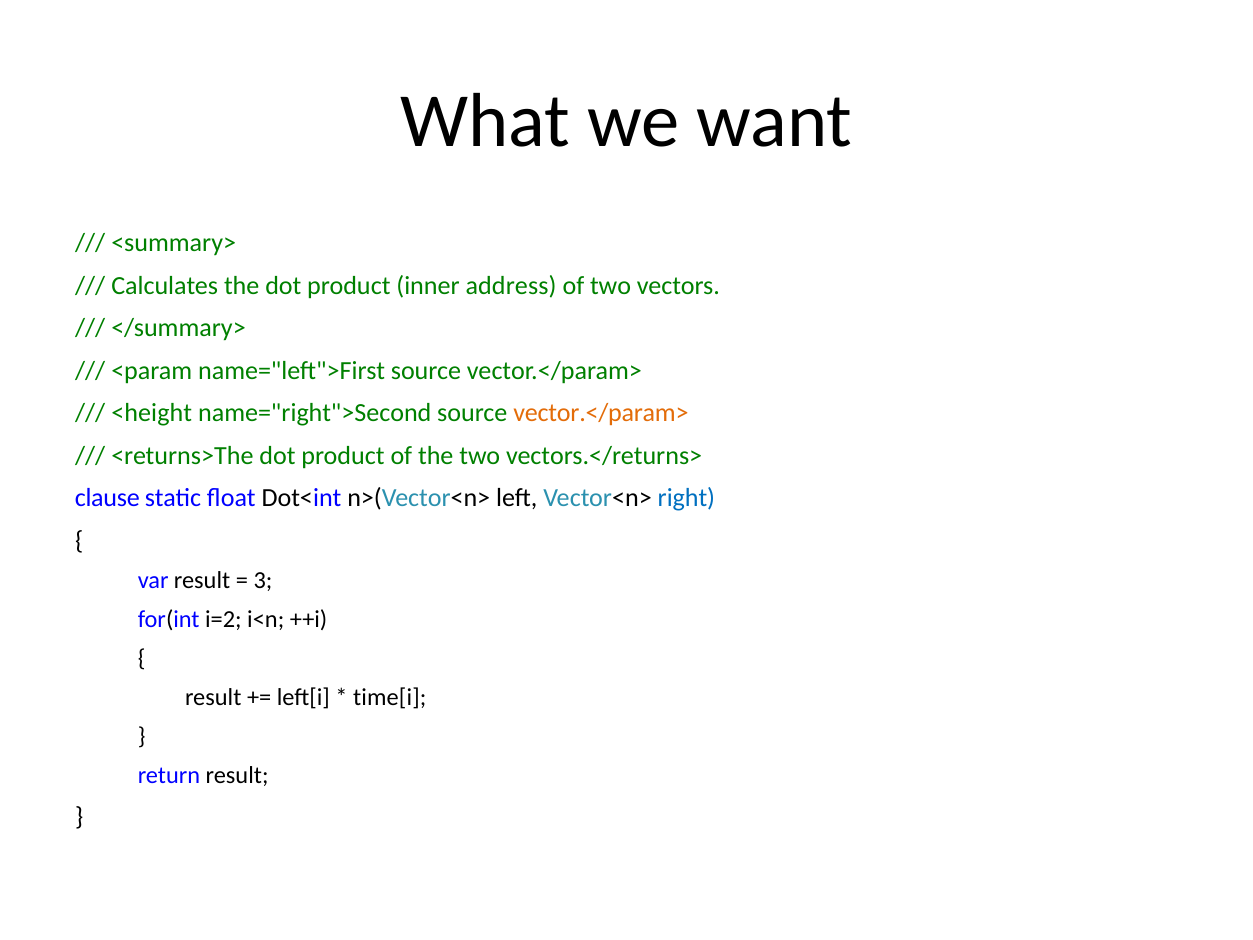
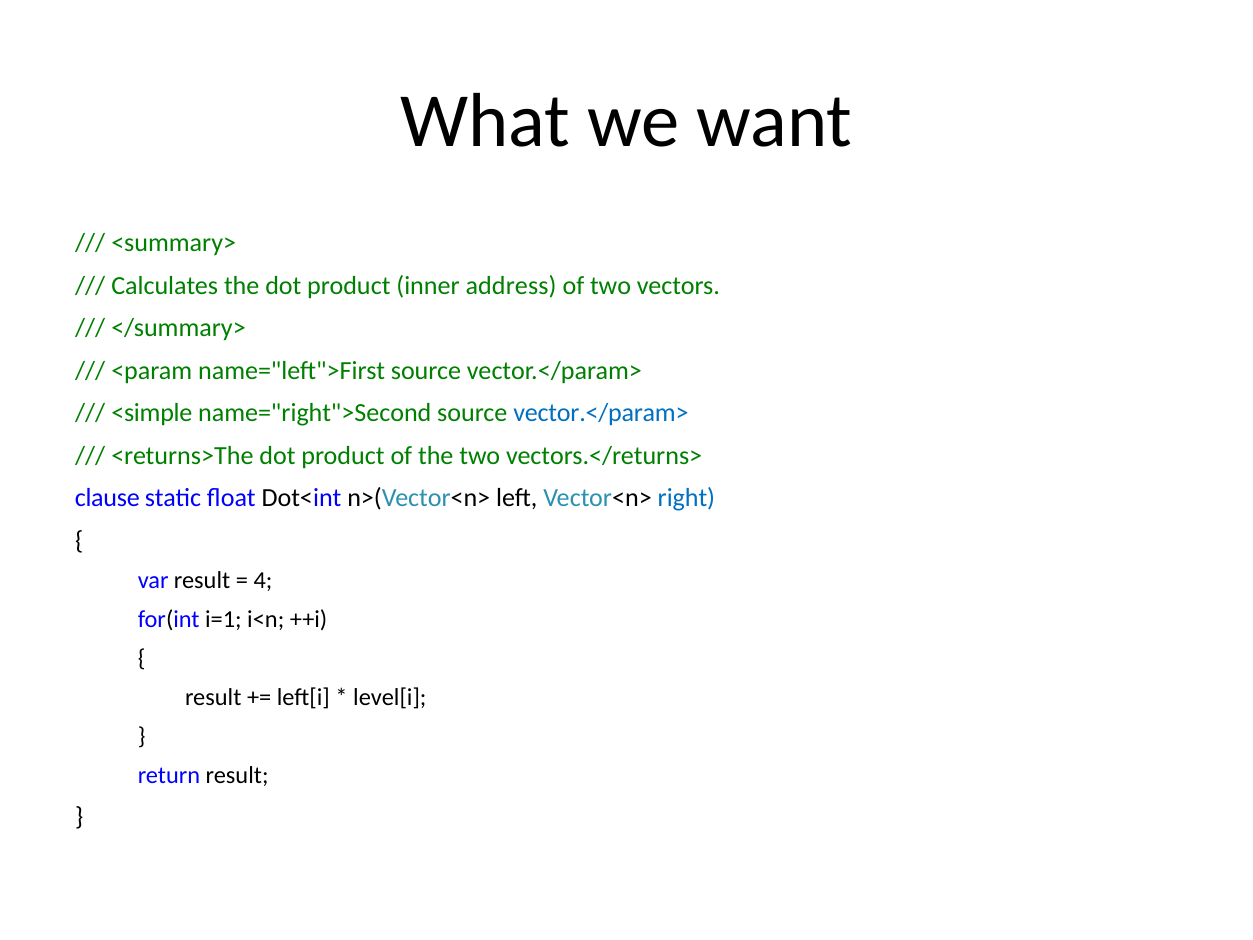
<height: <height -> <simple (152, 413)
vector.</param> colour: orange -> blue (601, 413)
3: 3 -> 4 (263, 580)
i=2: i=2 -> i=1 (223, 619)
time[i: time[i -> level[i (390, 697)
